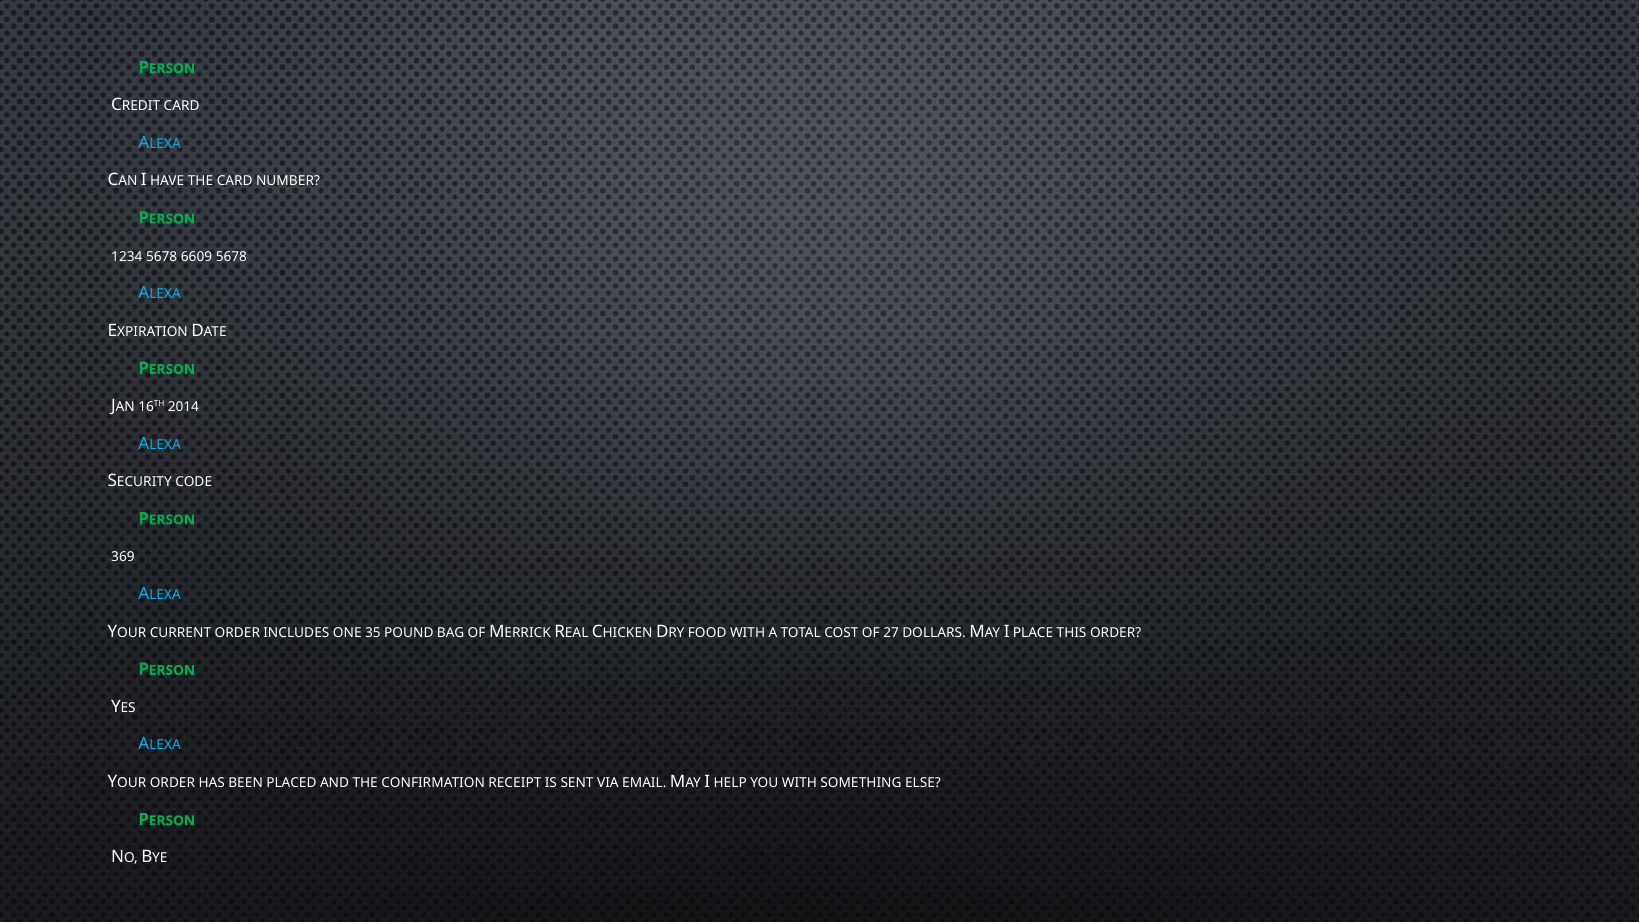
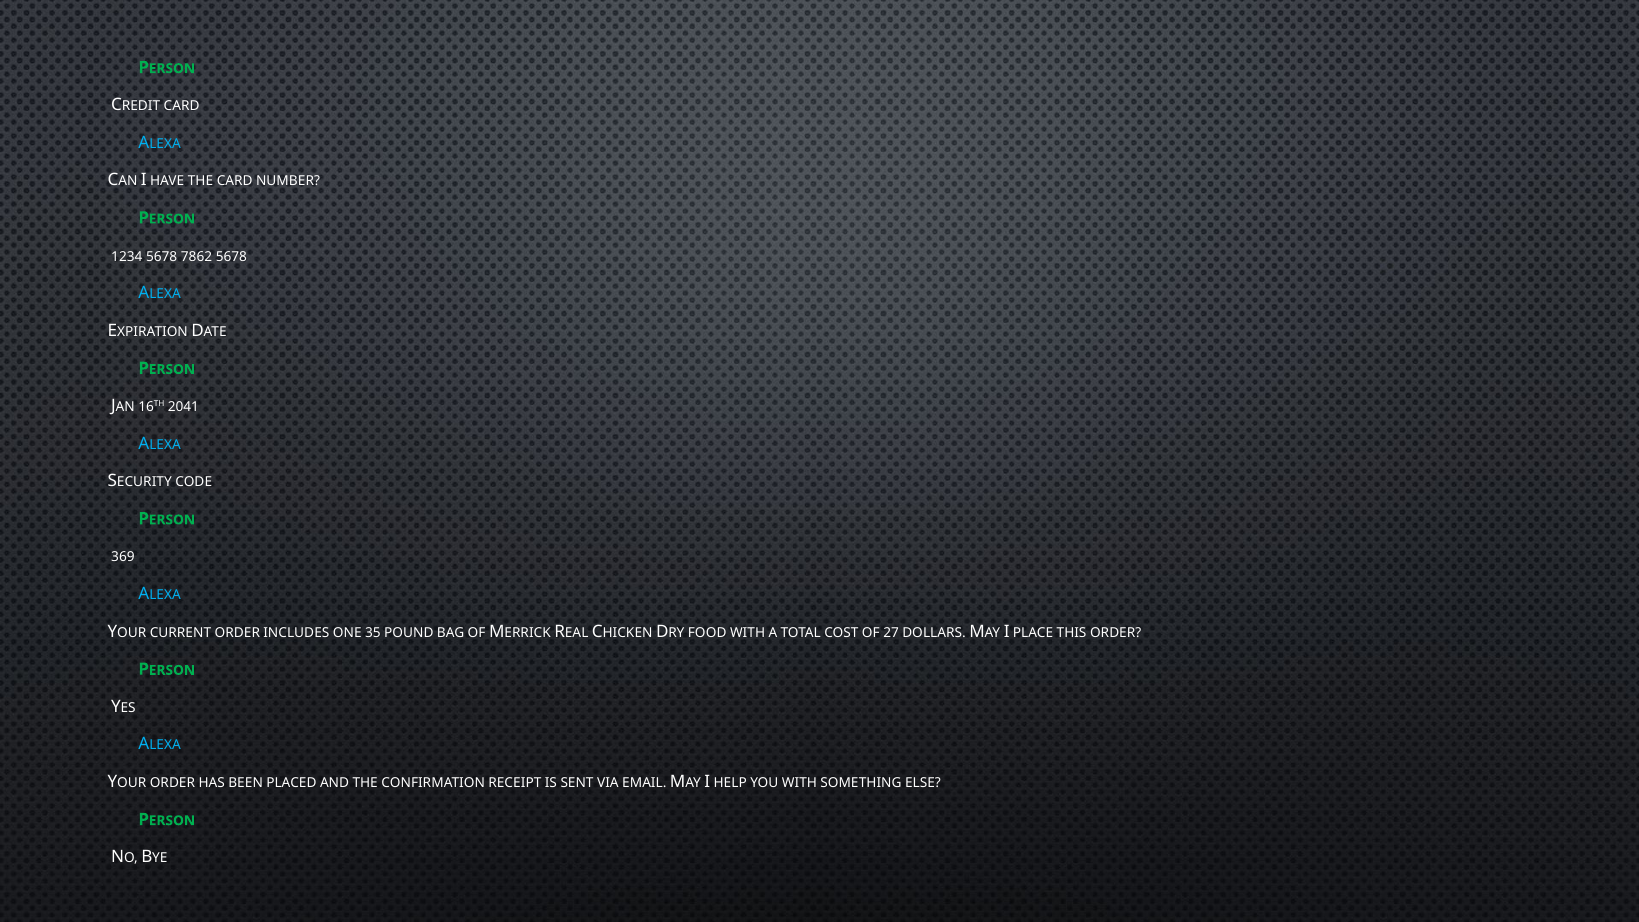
6609: 6609 -> 7862 (197, 257)
2014: 2014 -> 2041 (183, 407)
